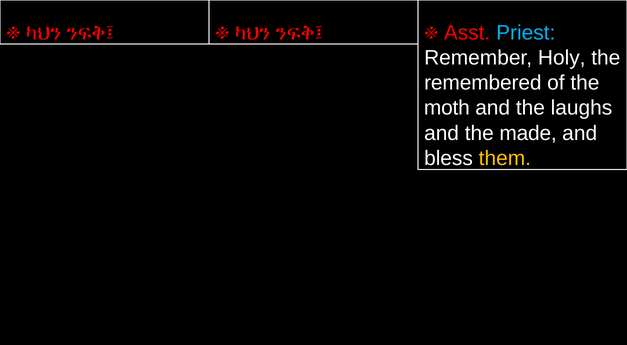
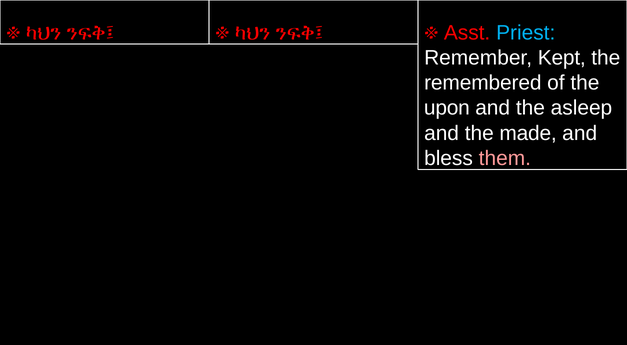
Holy: Holy -> Kept (562, 58)
moth: moth -> upon (447, 108)
laughs: laughs -> asleep (581, 108)
them colour: yellow -> pink (505, 158)
